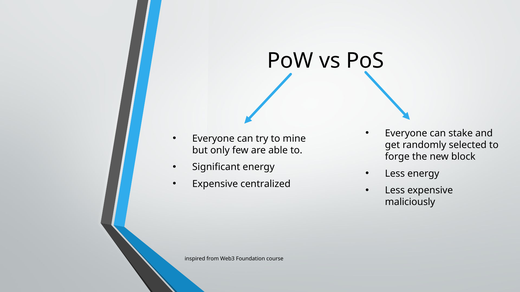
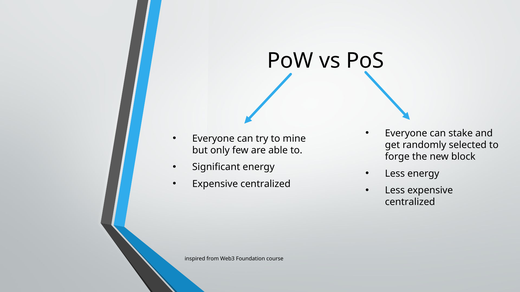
maliciously: maliciously -> centralized (410, 202)
